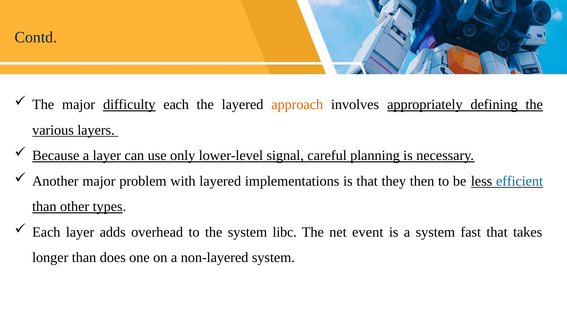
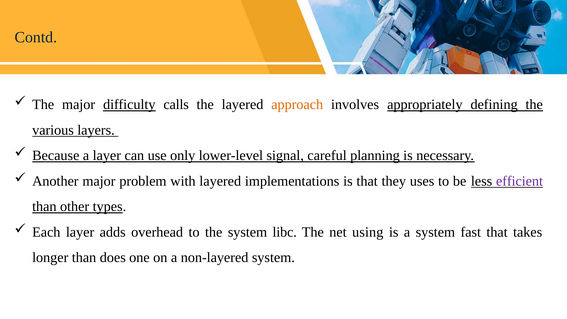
difficulty each: each -> calls (176, 105)
then: then -> uses (422, 181)
efficient colour: blue -> purple (519, 181)
event: event -> using (368, 232)
